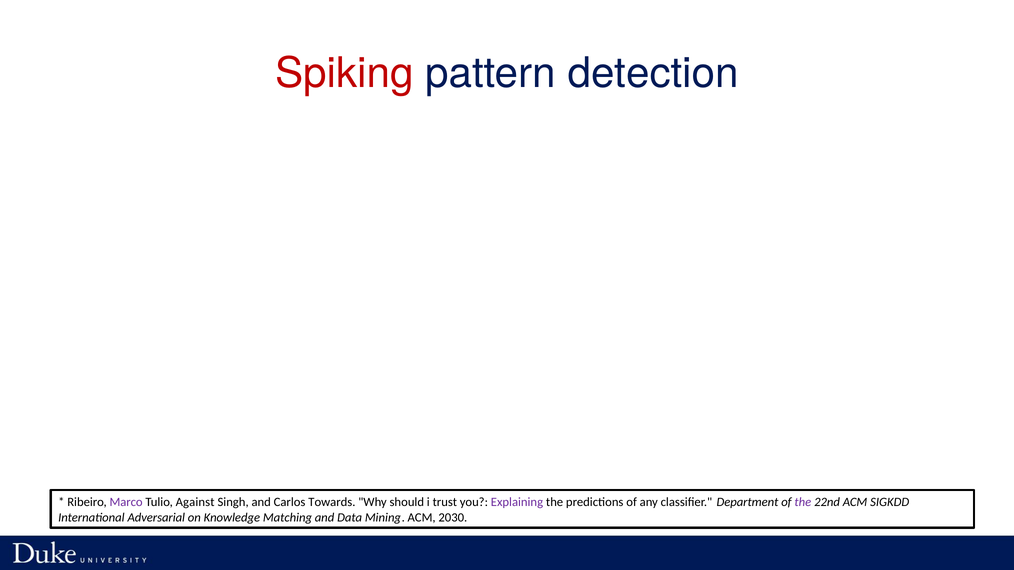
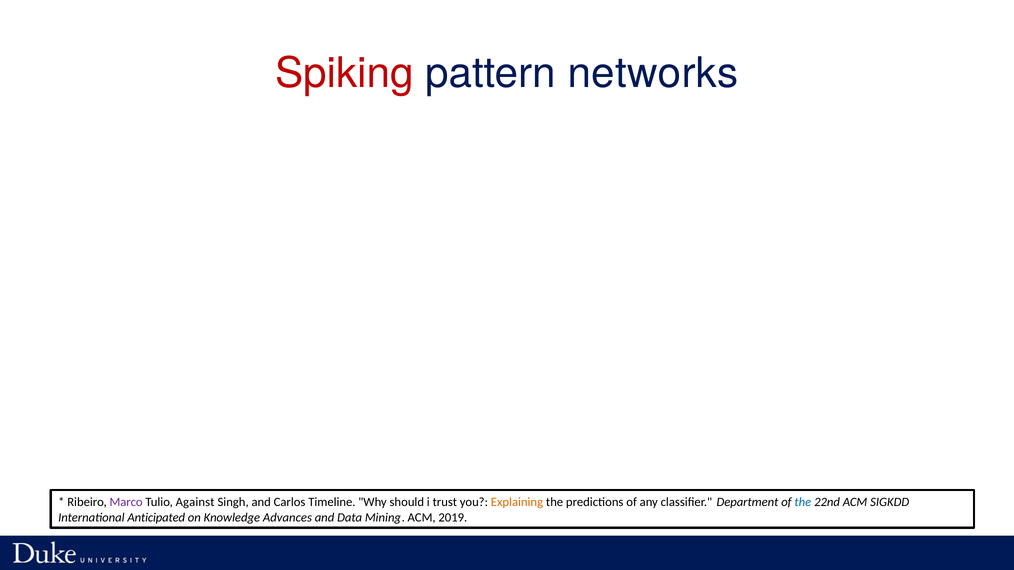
detection: detection -> networks (653, 73)
Towards: Towards -> Timeline (332, 503)
Explaining colour: purple -> orange (517, 503)
the colour: purple -> blue (803, 503)
Adversarial: Adversarial -> Anticipated (156, 518)
Matching: Matching -> Advances (287, 518)
2030: 2030 -> 2019 (453, 518)
